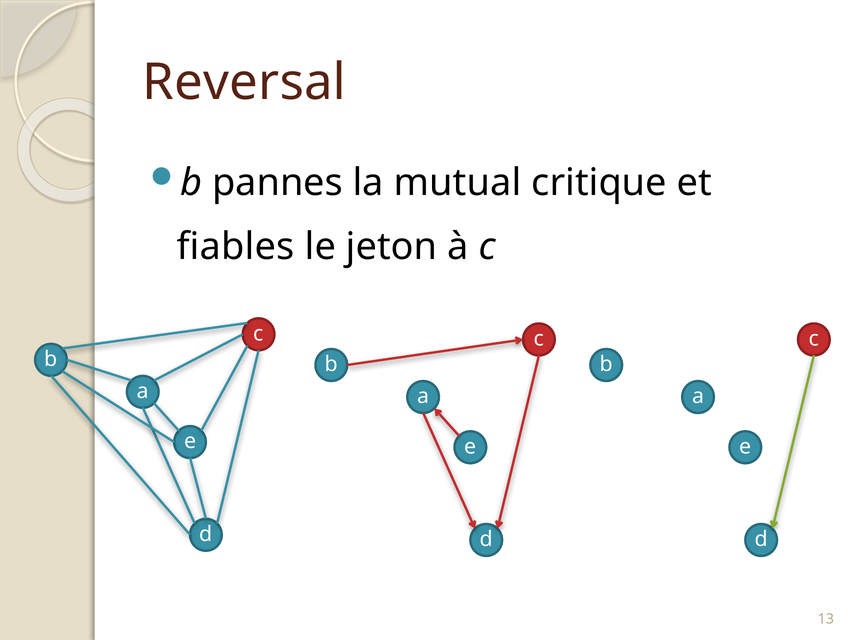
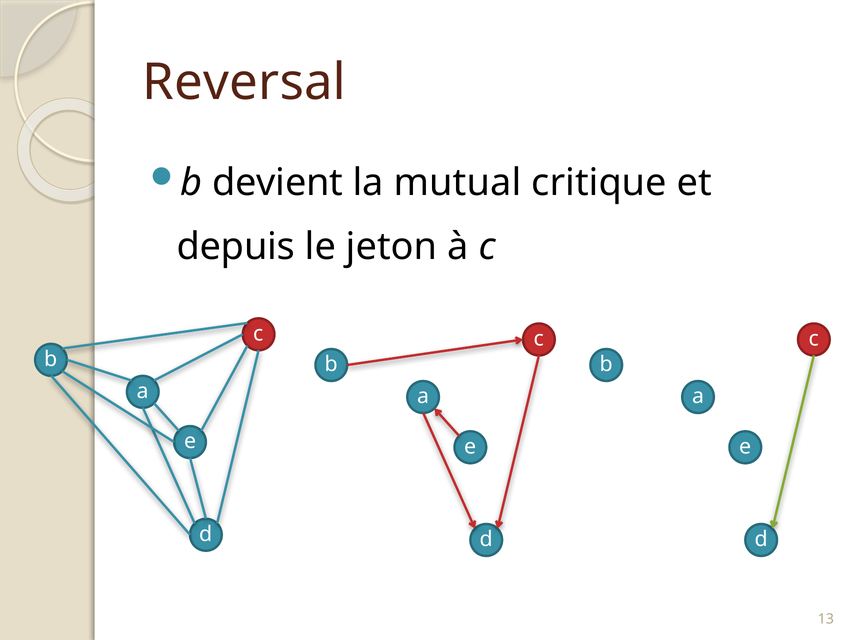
pannes: pannes -> devient (278, 183)
fiables: fiables -> depuis (236, 247)
